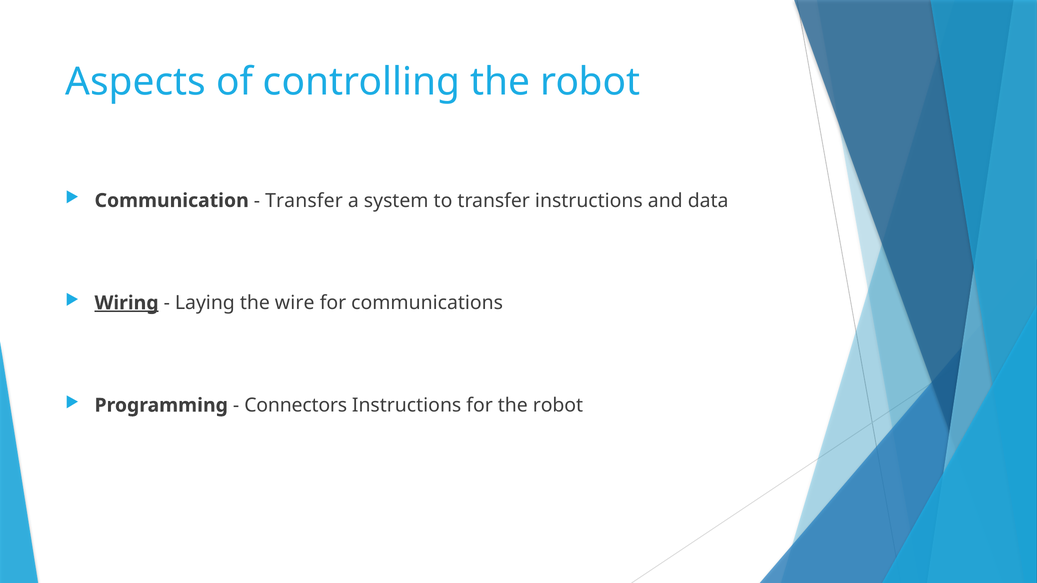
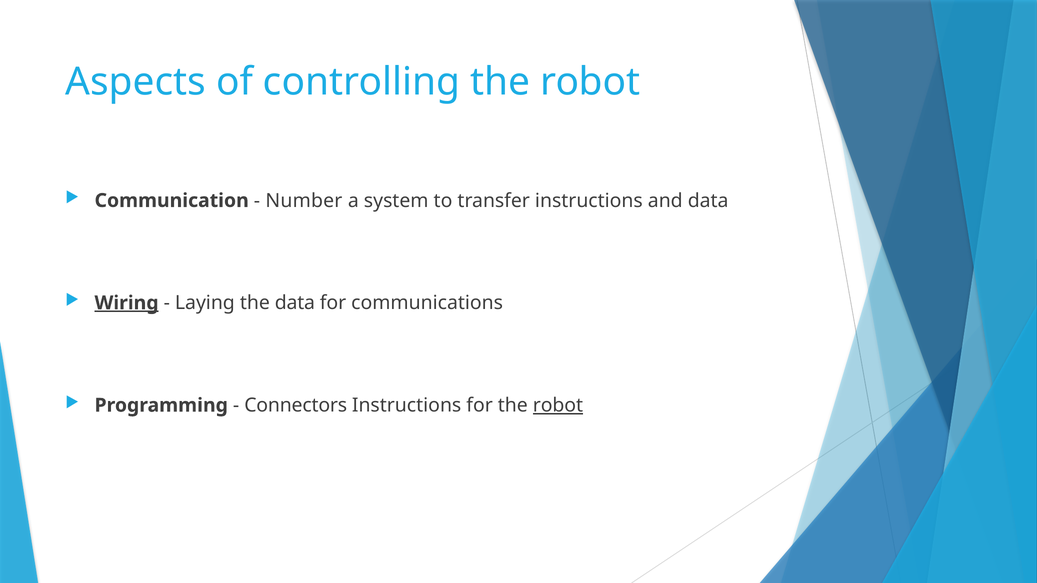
Transfer: Transfer -> Number (304, 201)
the wire: wire -> data (295, 303)
robot underline: none -> present (558, 406)
